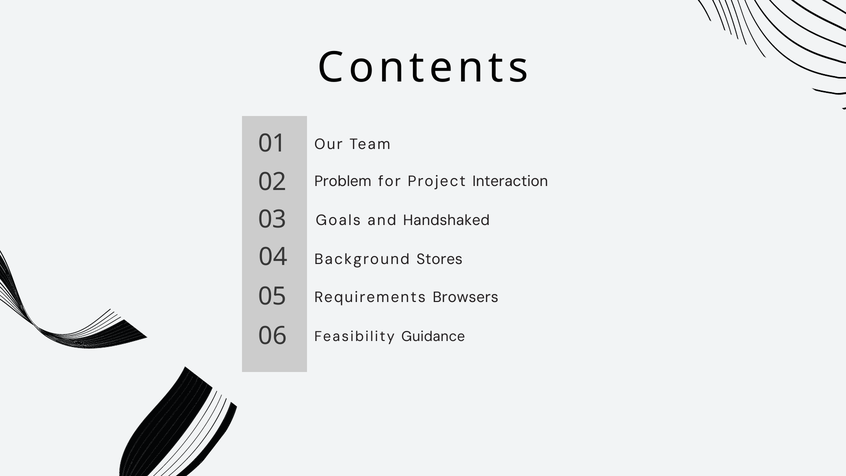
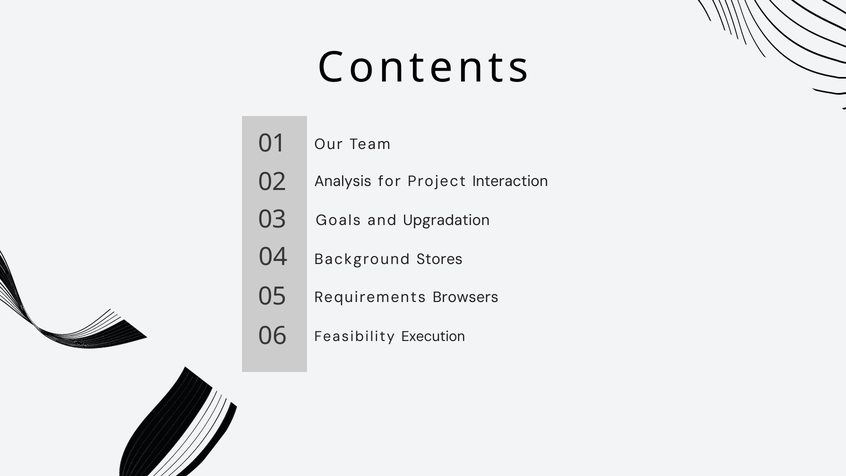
Problem: Problem -> Analysis (343, 181)
Handshaked: Handshaked -> Upgradation (446, 220)
Guidance: Guidance -> Execution (433, 337)
